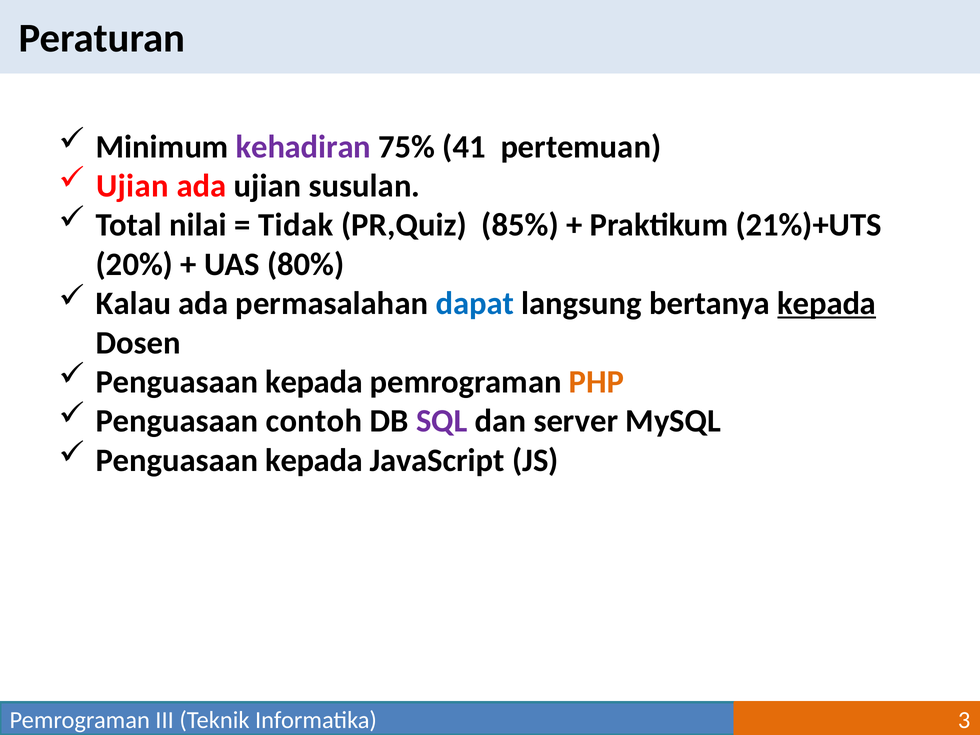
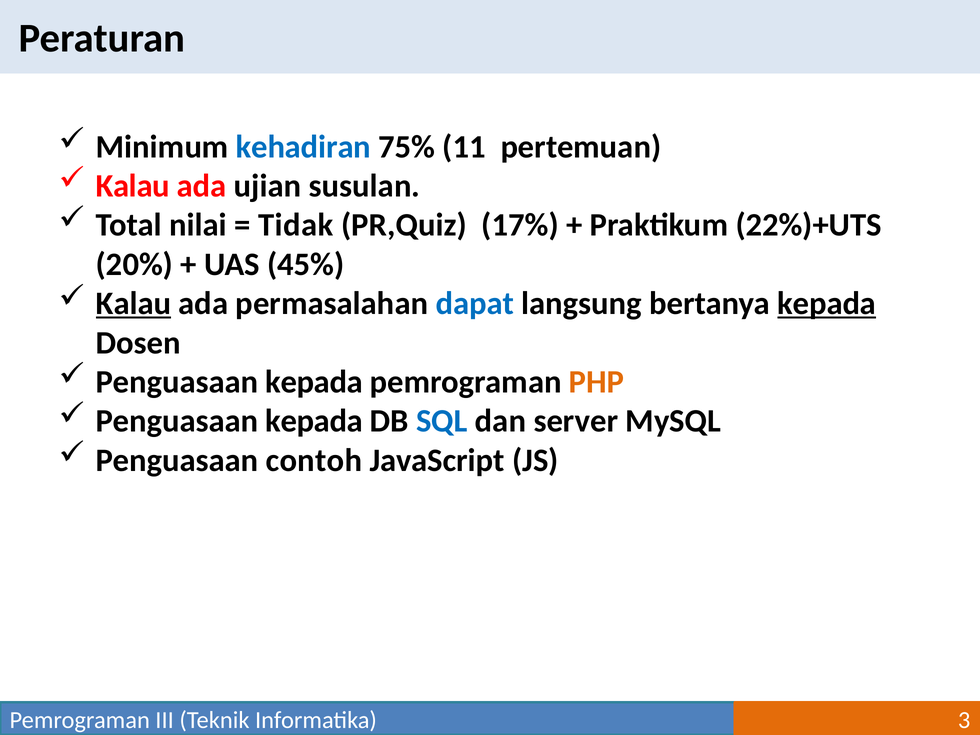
kehadiran colour: purple -> blue (303, 147)
41: 41 -> 11 (464, 147)
Ujian: Ujian -> Kalau (133, 186)
85%: 85% -> 17% (520, 225)
21%)+UTS: 21%)+UTS -> 22%)+UTS (809, 225)
80%: 80% -> 45% (306, 264)
Kalau underline: none -> present (133, 304)
contoh: contoh -> kepada (314, 421)
SQL colour: purple -> blue (442, 421)
kepada: kepada -> contoh (314, 460)
